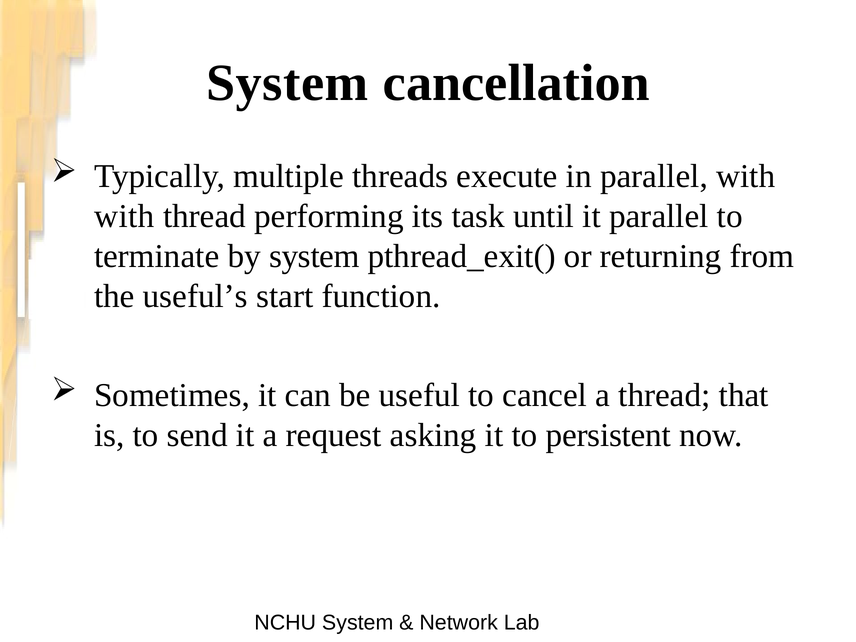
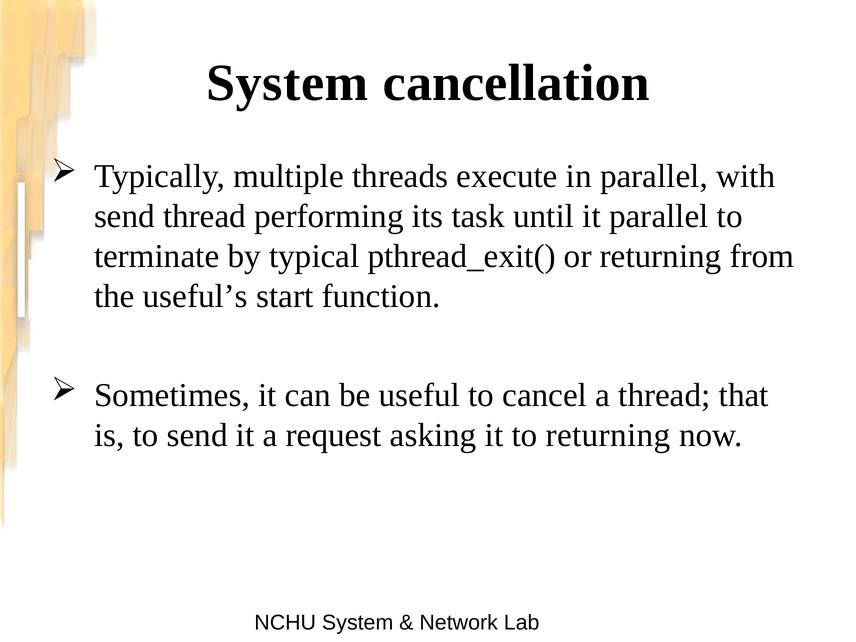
with: with -> send (124, 216)
by system: system -> typical (314, 256)
to persistent: persistent -> returning (608, 435)
